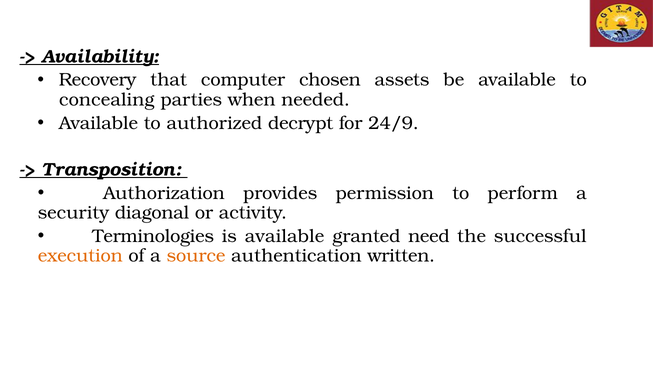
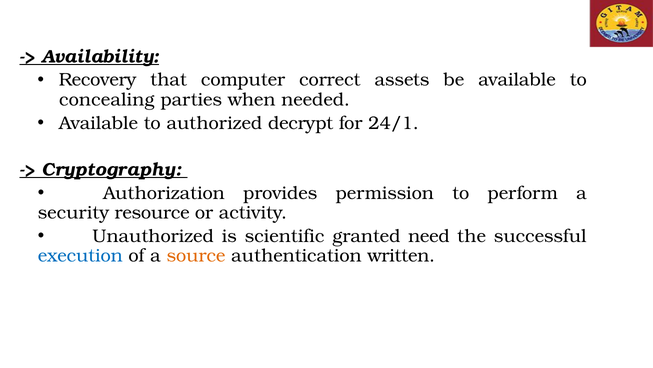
chosen: chosen -> correct (330, 80)
24/9: 24/9 -> 24/1 (394, 123)
Transposition: Transposition -> Cryptography (112, 169)
diagonal: diagonal -> resource (152, 212)
Terminologies: Terminologies -> Unauthorized (153, 236)
is available: available -> scientific (285, 236)
execution colour: orange -> blue (80, 255)
